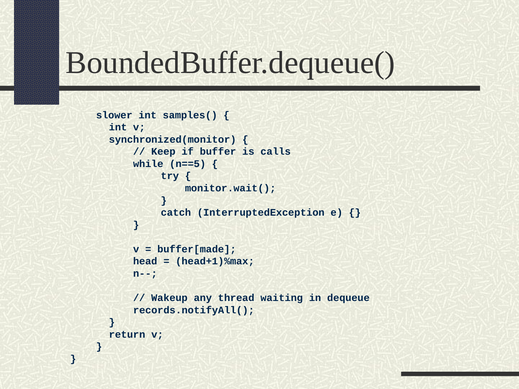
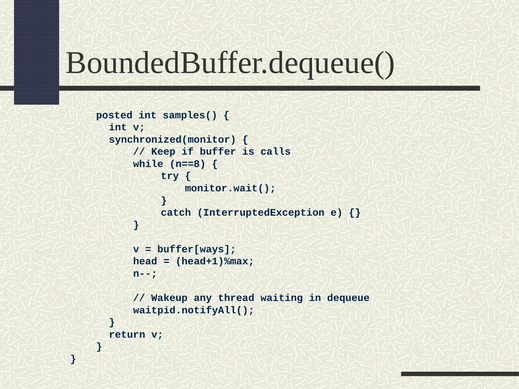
slower: slower -> posted (114, 115)
n==5: n==5 -> n==8 (188, 164)
buffer[made: buffer[made -> buffer[ways (197, 249)
records.notifyAll(: records.notifyAll( -> waitpid.notifyAll( (194, 310)
